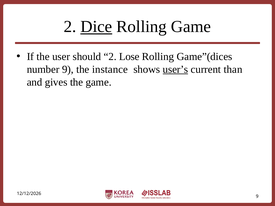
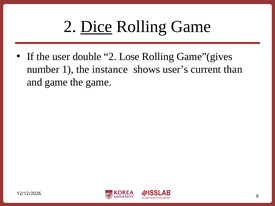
should: should -> double (87, 57)
Game”(dices: Game”(dices -> Game”(gives (204, 57)
number 9: 9 -> 1 (68, 69)
user’s underline: present -> none (175, 69)
and gives: gives -> game (56, 82)
